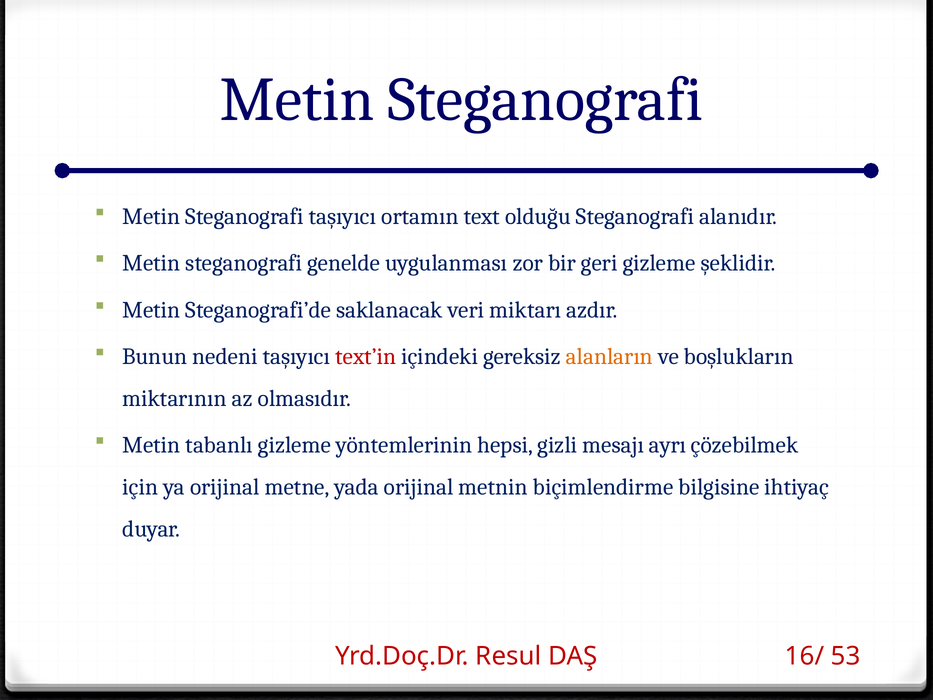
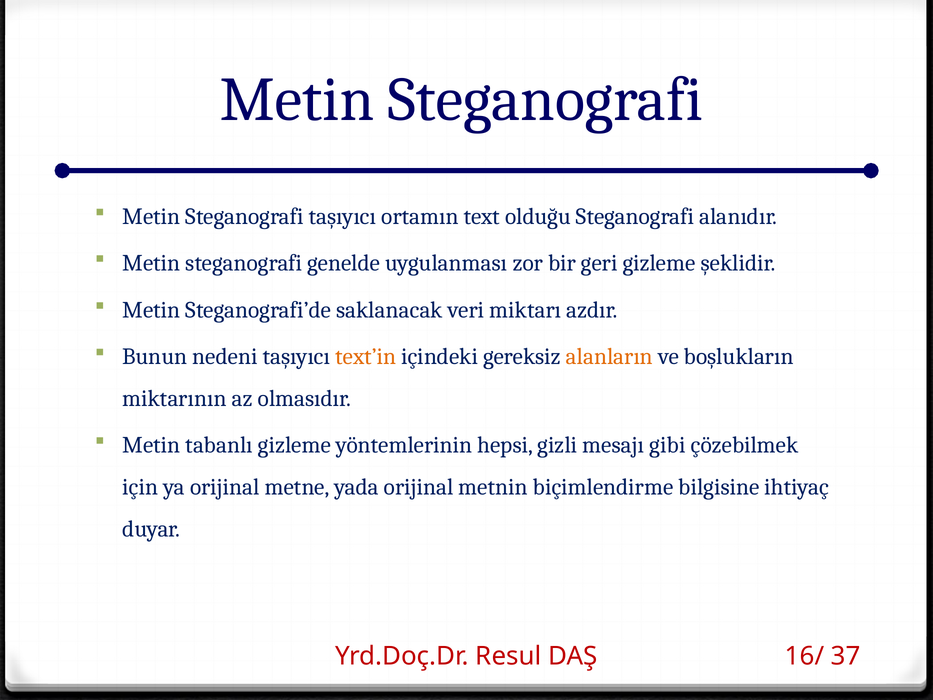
text’in colour: red -> orange (366, 356)
ayrı: ayrı -> gibi (667, 445)
53: 53 -> 37 (846, 656)
